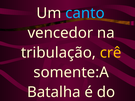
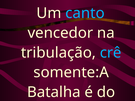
crê colour: yellow -> light blue (111, 53)
